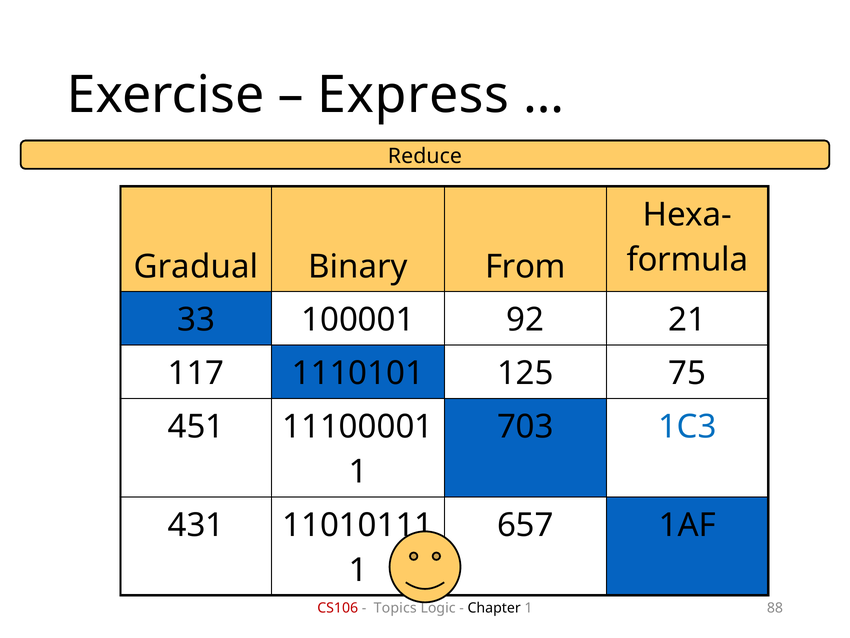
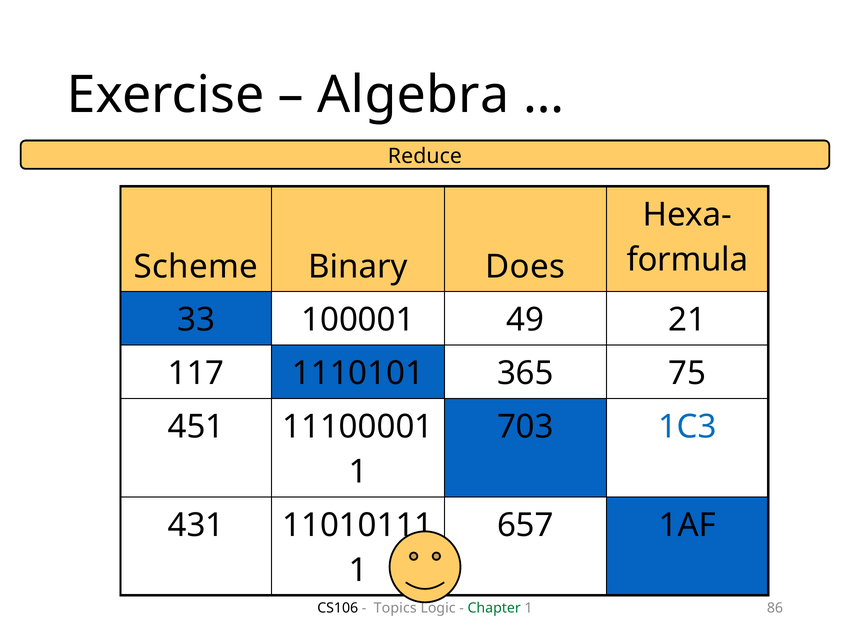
Express: Express -> Algebra (413, 95)
Gradual: Gradual -> Scheme (196, 266)
From: From -> Does (525, 266)
92: 92 -> 49 (525, 320)
125: 125 -> 365 (525, 373)
CS106 colour: red -> black (338, 608)
Chapter colour: black -> green (494, 608)
88: 88 -> 86 (775, 608)
